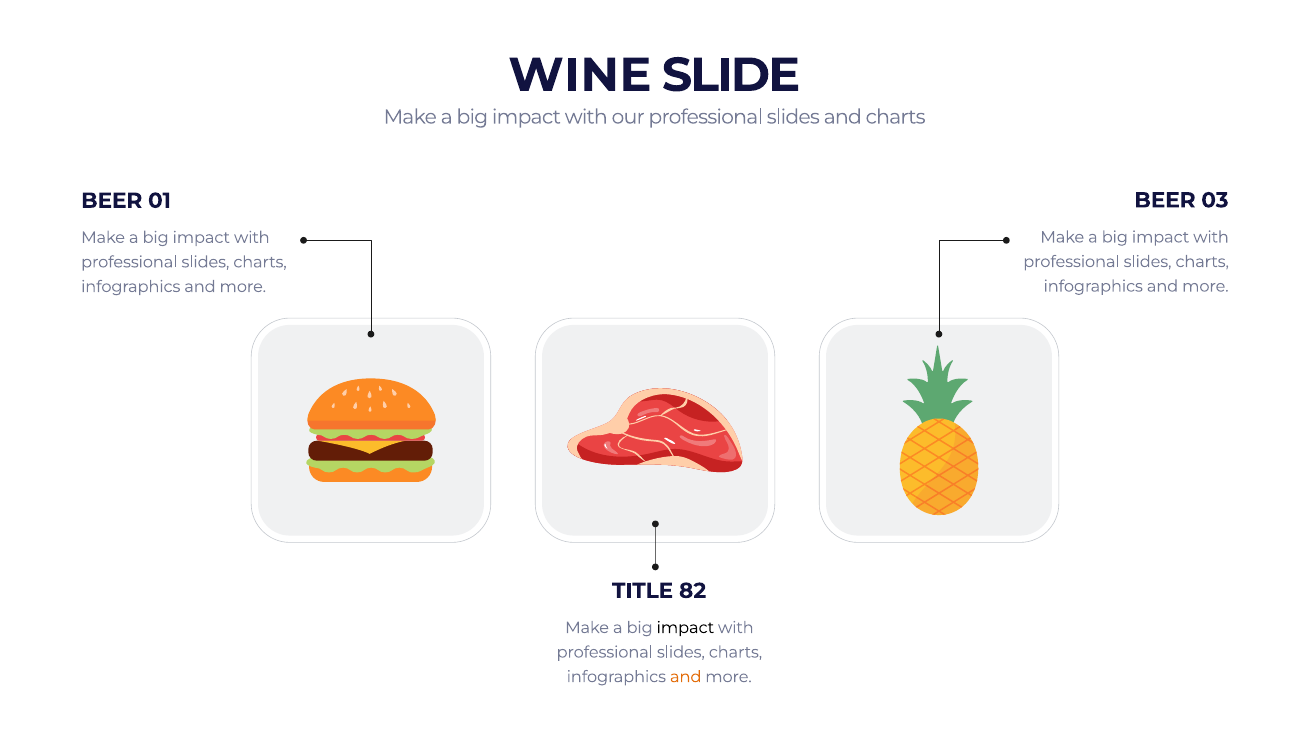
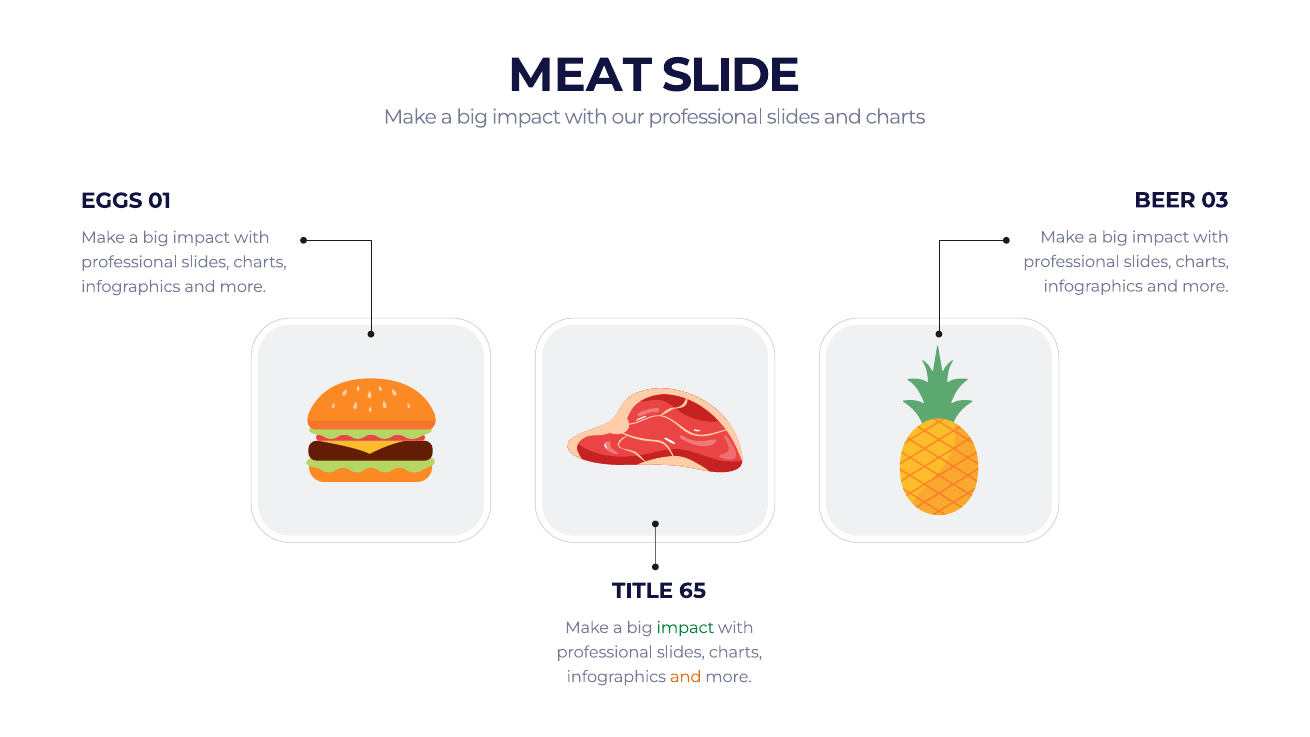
WINE: WINE -> MEAT (580, 75)
BEER: BEER -> EGGS (112, 201)
82: 82 -> 65 (693, 591)
impact colour: black -> green (685, 628)
